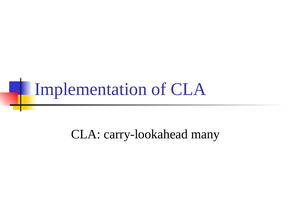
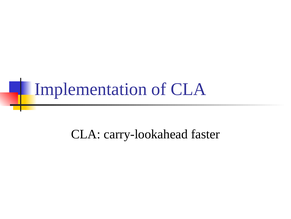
many: many -> faster (205, 134)
